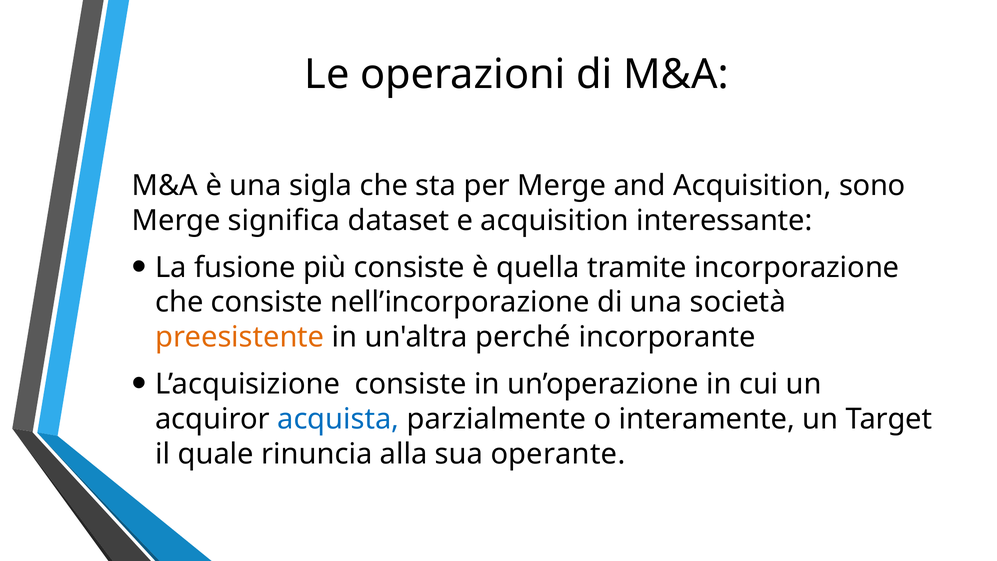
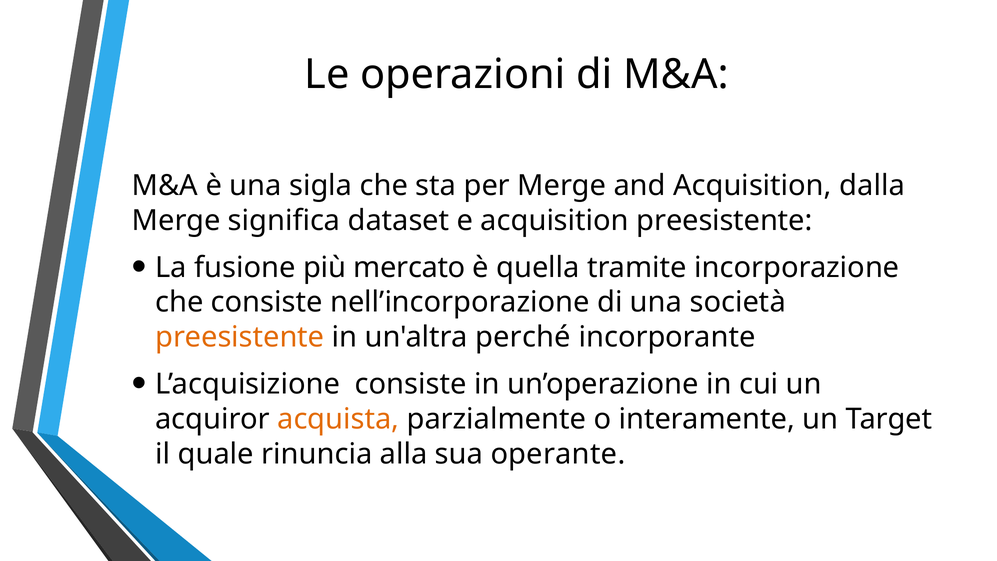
sono: sono -> dalla (872, 185)
acquisition interessante: interessante -> preesistente (724, 220)
più consiste: consiste -> mercato (409, 267)
acquista colour: blue -> orange (338, 419)
